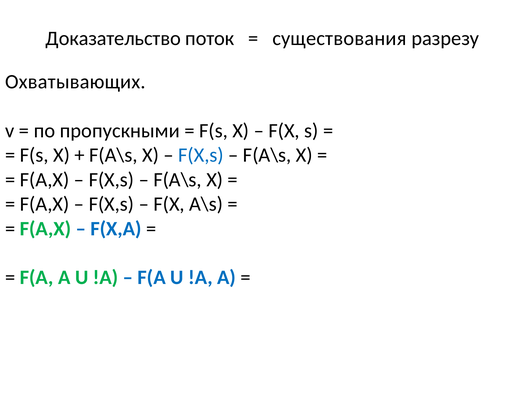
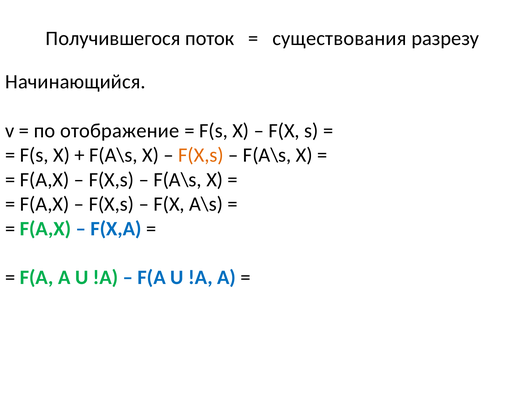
Доказательство: Доказательство -> Получившегося (113, 38)
Охватывающих: Охватывающих -> Начинающийся (75, 82)
пропускными: пропускными -> отображение (120, 131)
F(X,s colour: blue -> orange (201, 155)
